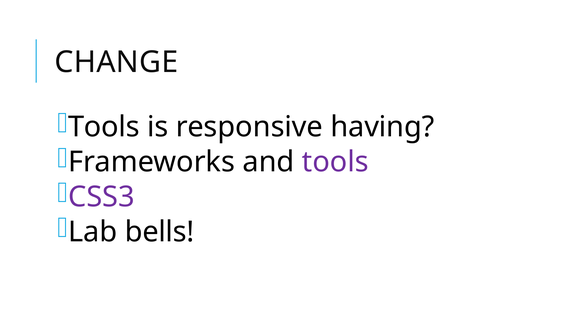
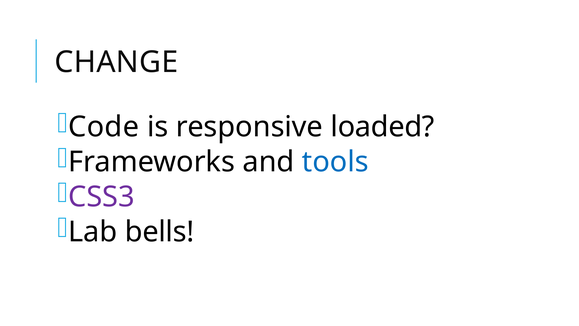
Tools: Tools -> Code (104, 127)
having: having -> loaded (383, 127)
tools colour: purple -> blue (335, 162)
